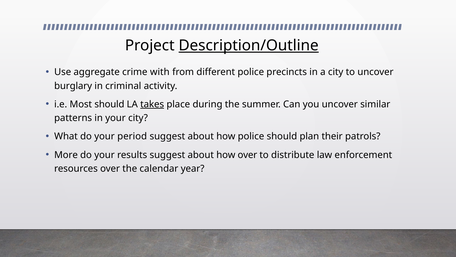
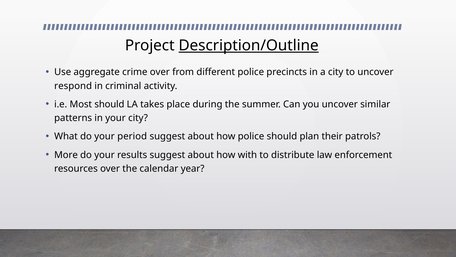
crime with: with -> over (160, 72)
burglary: burglary -> respond (73, 86)
takes underline: present -> none (152, 104)
how over: over -> with (247, 155)
